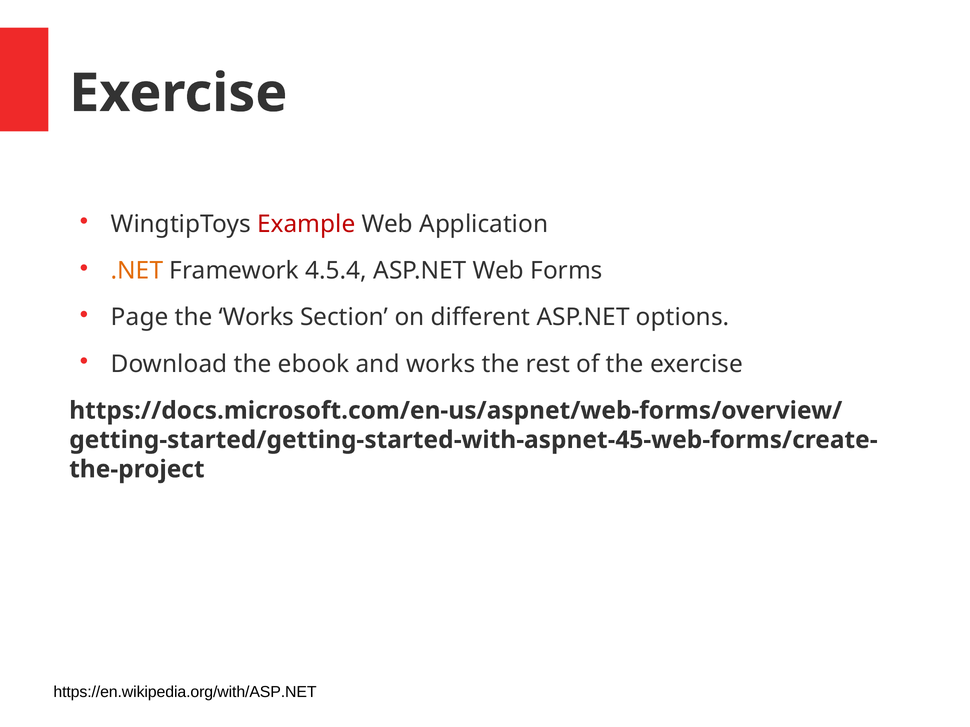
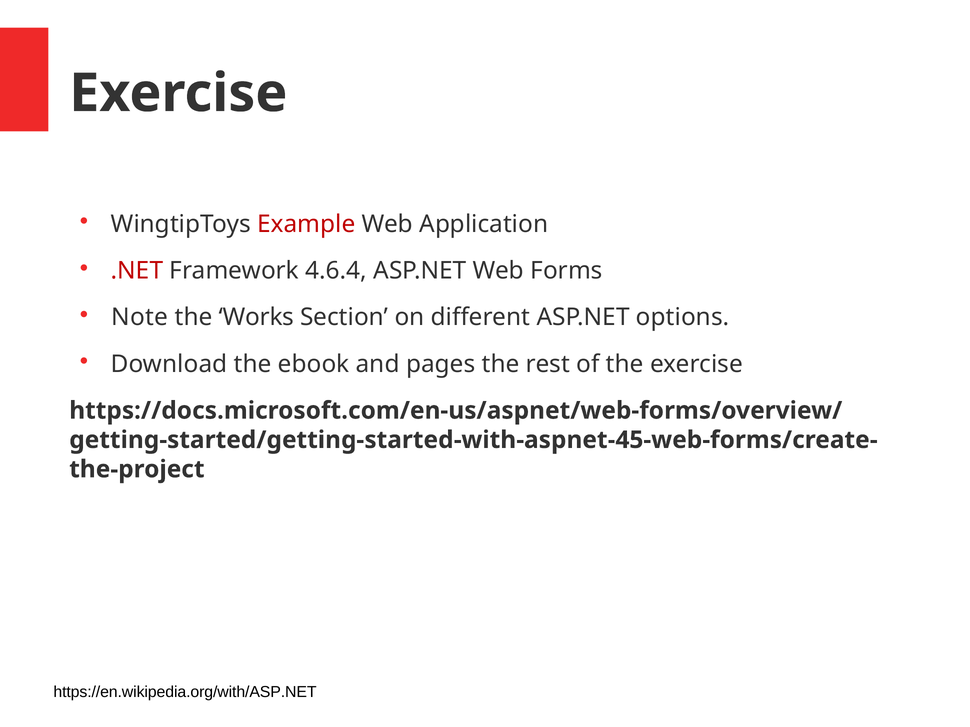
.NET colour: orange -> red (137, 271)
4.5.4: 4.5.4 -> 4.6.4 (336, 271)
Page: Page -> Note (140, 318)
and works: works -> pages (441, 364)
